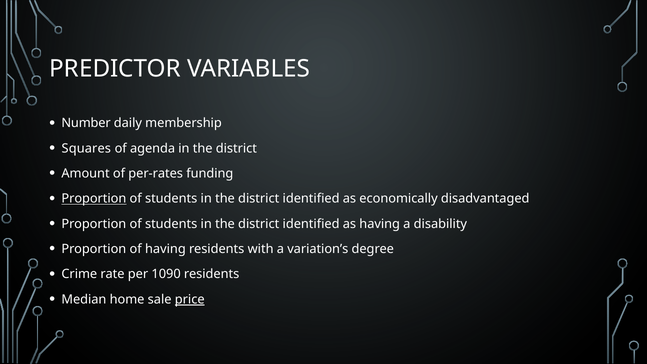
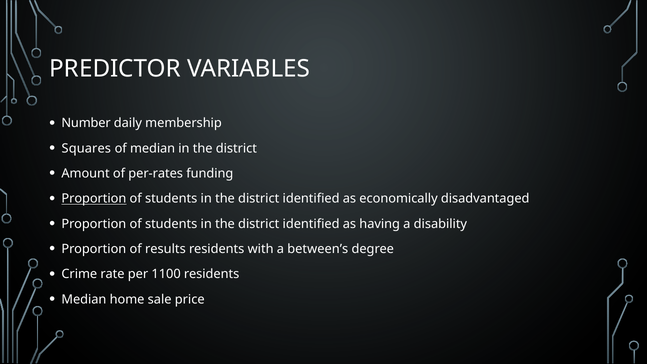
of agenda: agenda -> median (153, 148)
of having: having -> results (165, 249)
variation’s: variation’s -> between’s (318, 249)
1090: 1090 -> 1100 (166, 274)
price underline: present -> none (190, 299)
